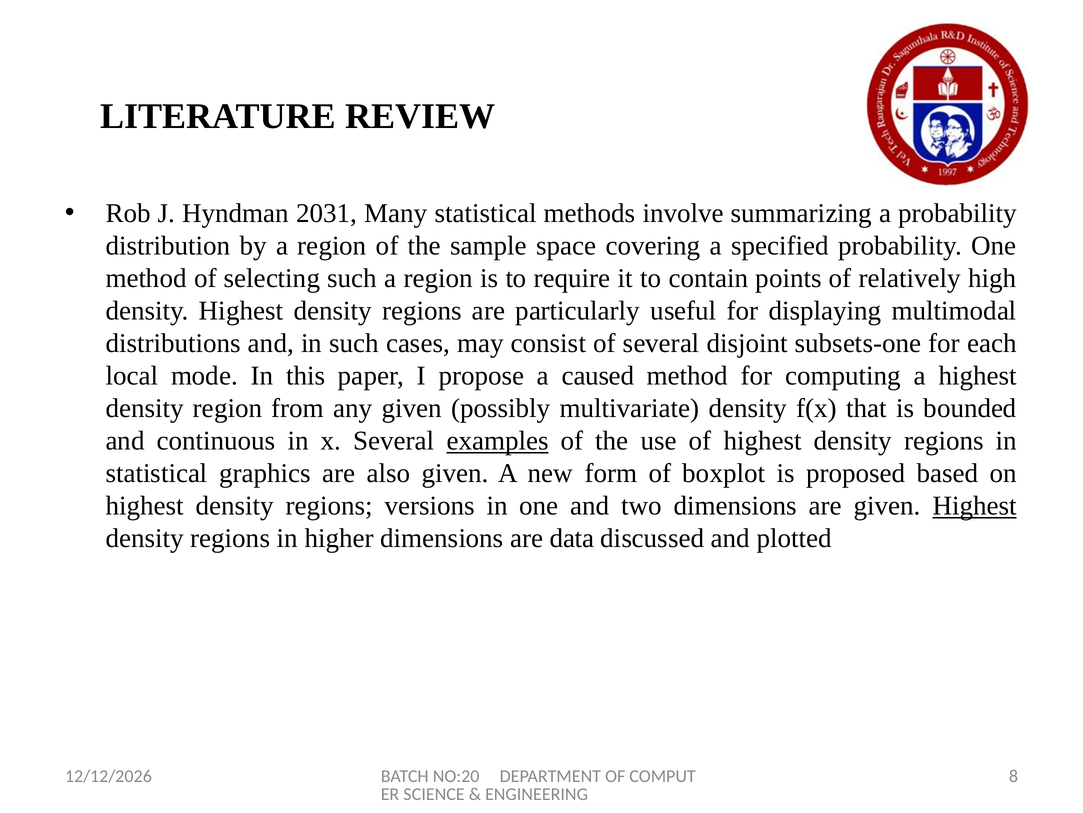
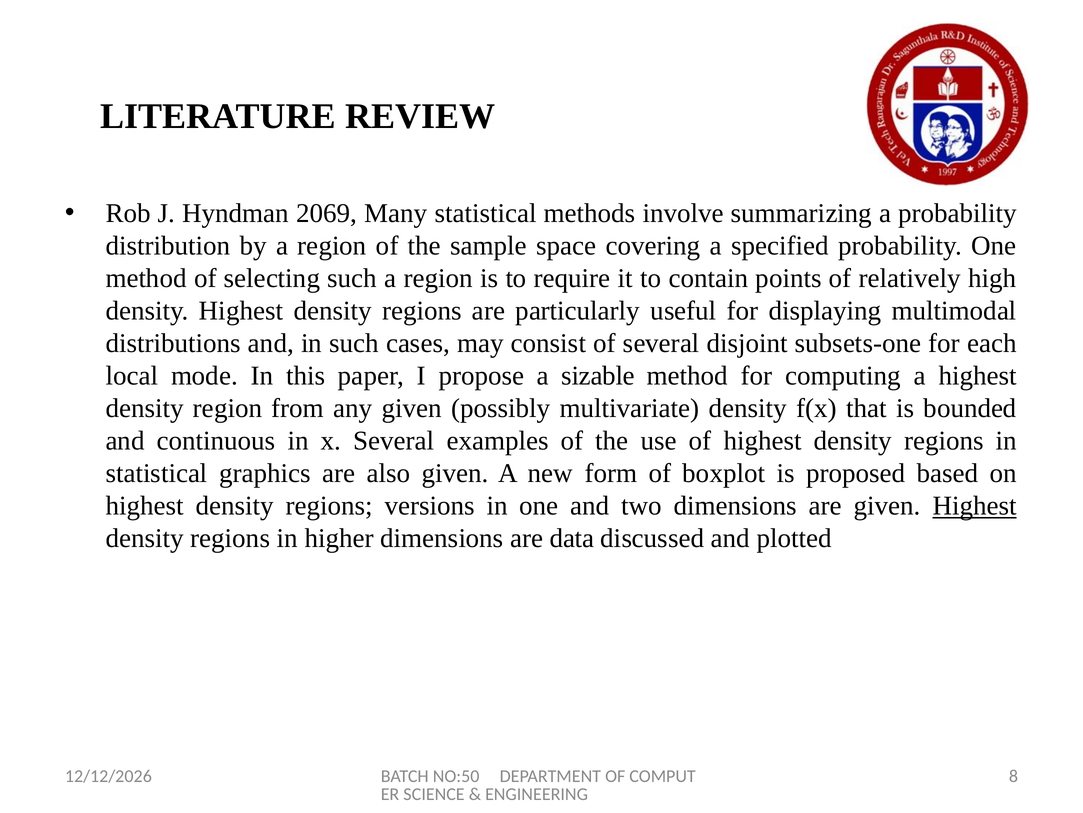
2031: 2031 -> 2069 (327, 213)
caused: caused -> sizable (598, 376)
examples underline: present -> none (498, 441)
NO:20: NO:20 -> NO:50 (456, 776)
